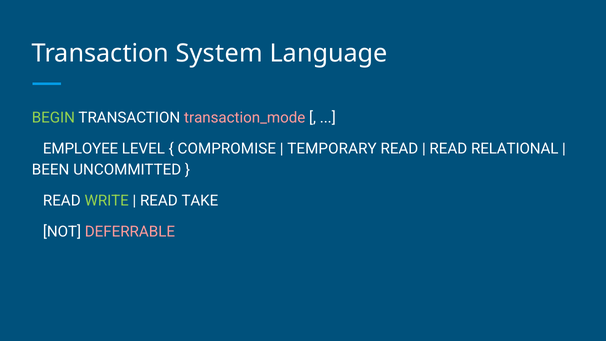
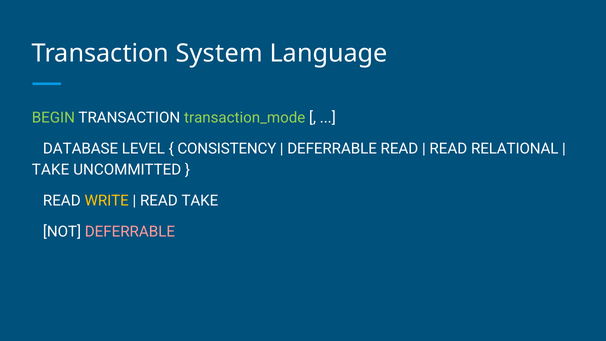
transaction_mode colour: pink -> light green (245, 118)
EMPLOYEE: EMPLOYEE -> DATABASE (81, 149)
COMPROMISE: COMPROMISE -> CONSISTENCY (227, 149)
TEMPORARY: TEMPORARY -> DEFERRABLE (332, 149)
BEEN: BEEN -> TAKE (51, 170)
WRITE colour: light green -> yellow (107, 201)
